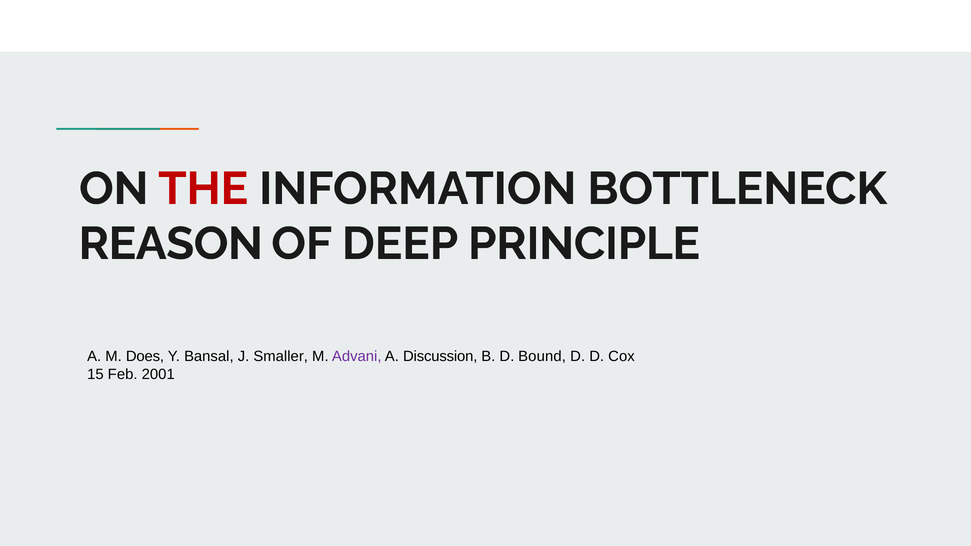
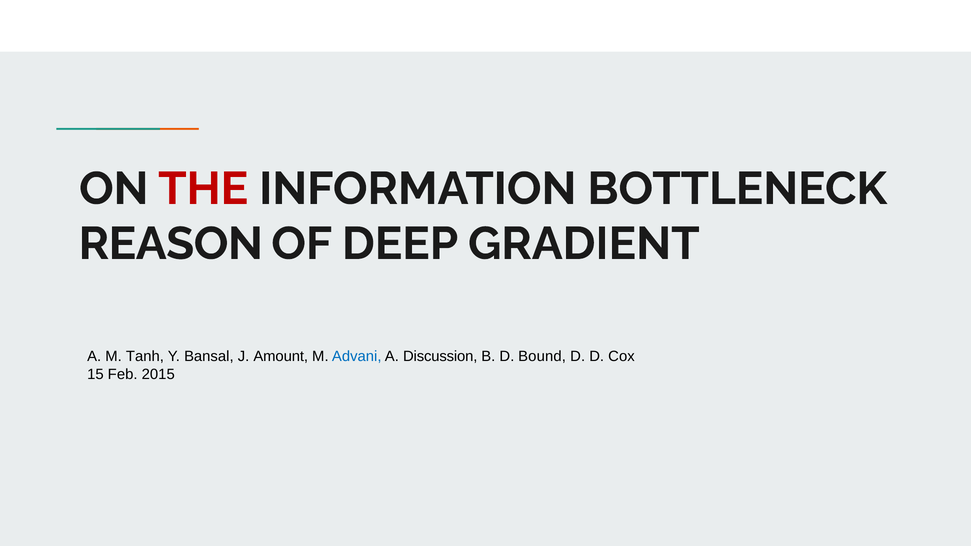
PRINCIPLE: PRINCIPLE -> GRADIENT (584, 244)
Does: Does -> Tanh (145, 357)
Smaller: Smaller -> Amount (281, 357)
Advani colour: purple -> blue (357, 357)
2001: 2001 -> 2015 (158, 374)
